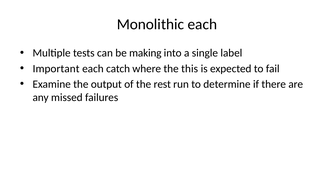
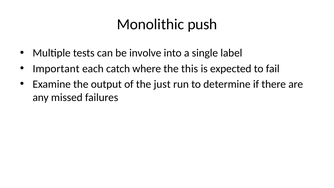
Monolithic each: each -> push (202, 24)
making: making -> involve (145, 53)
rest: rest -> just (162, 84)
